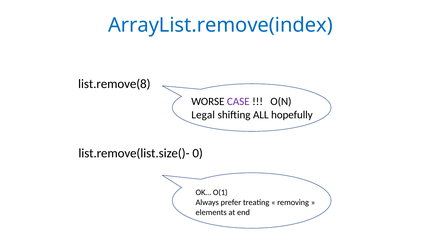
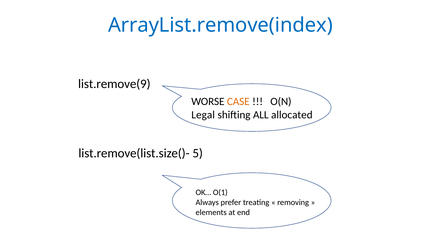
list.remove(8: list.remove(8 -> list.remove(9 (114, 84)
CASE colour: purple -> orange (238, 102)
hopefully: hopefully -> allocated (292, 115)
0: 0 -> 5 (198, 153)
